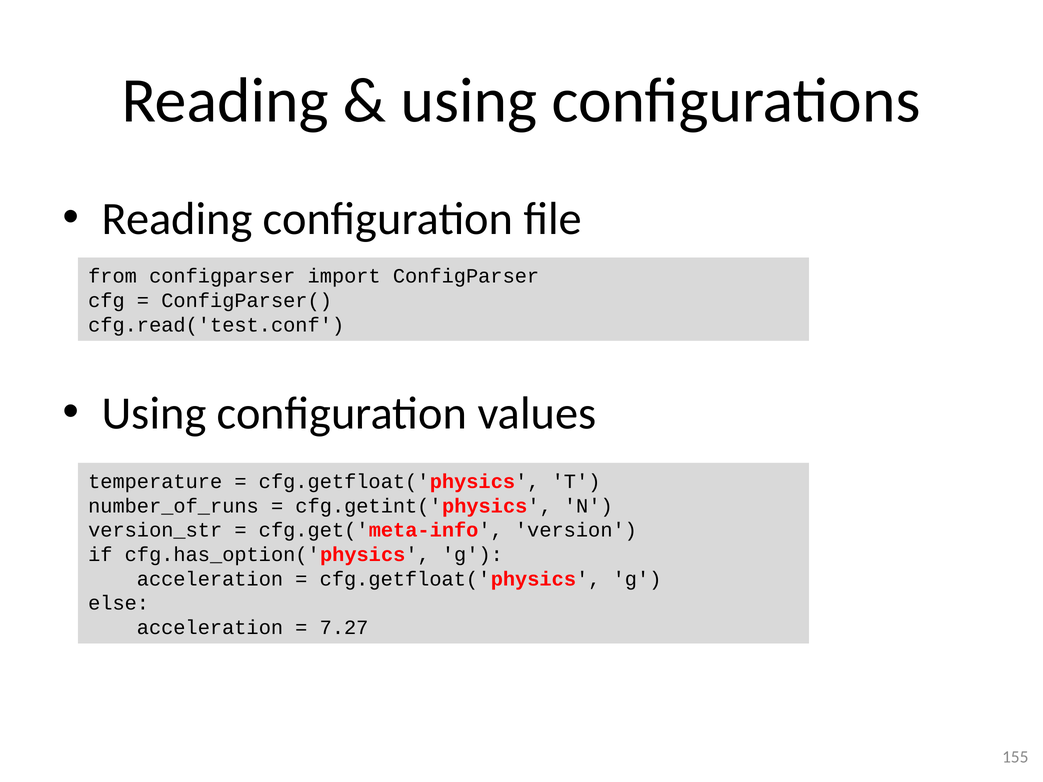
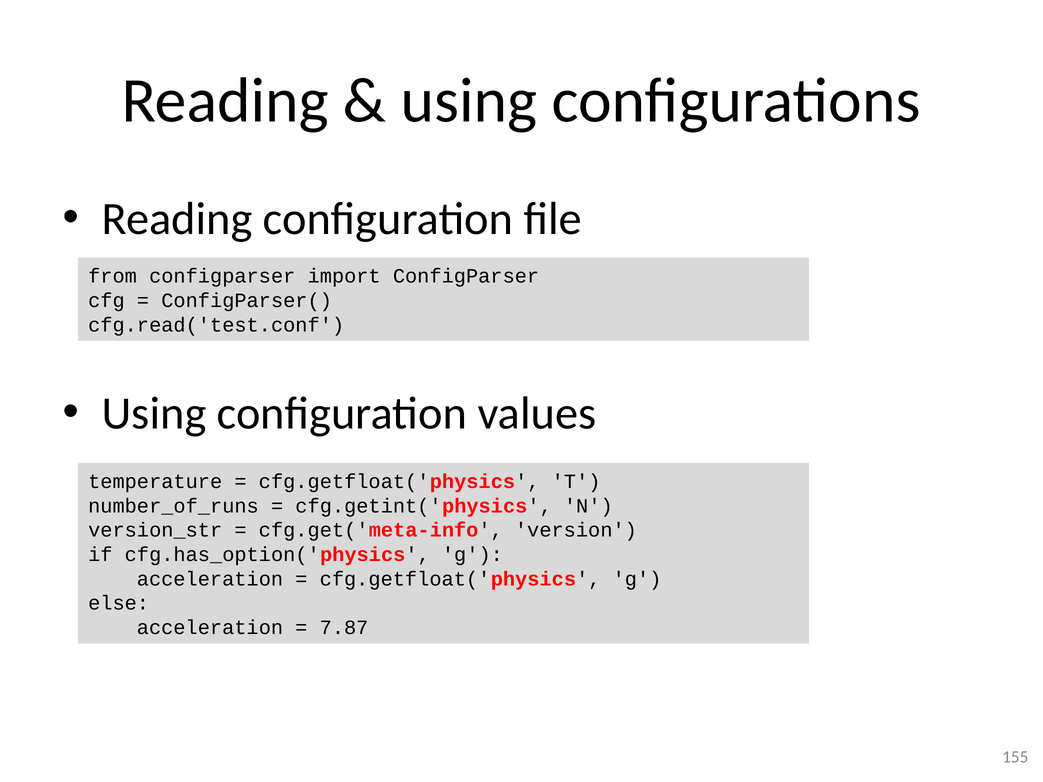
7.27: 7.27 -> 7.87 (344, 628)
